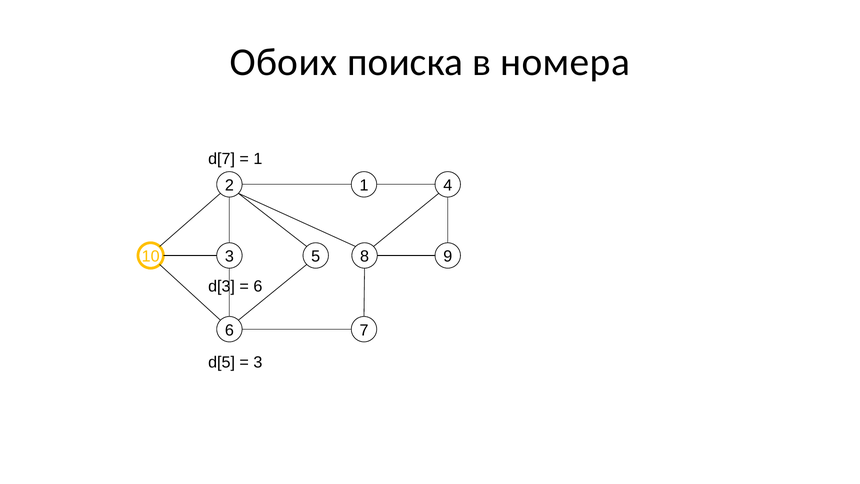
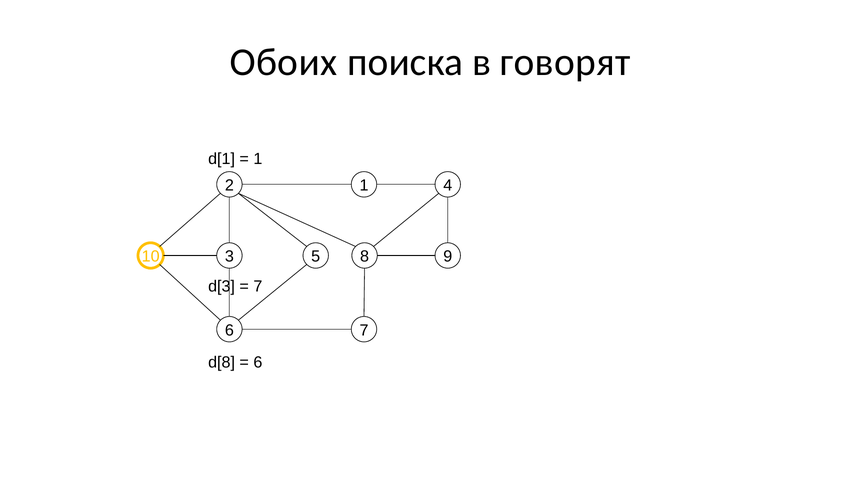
номера: номера -> говорят (565, 62)
d[7: d[7 -> d[1 (222, 159)
6: 6 -> 7 (258, 286)
d[5: d[5 -> d[8 (222, 362)
3: 3 -> 6 (258, 362)
